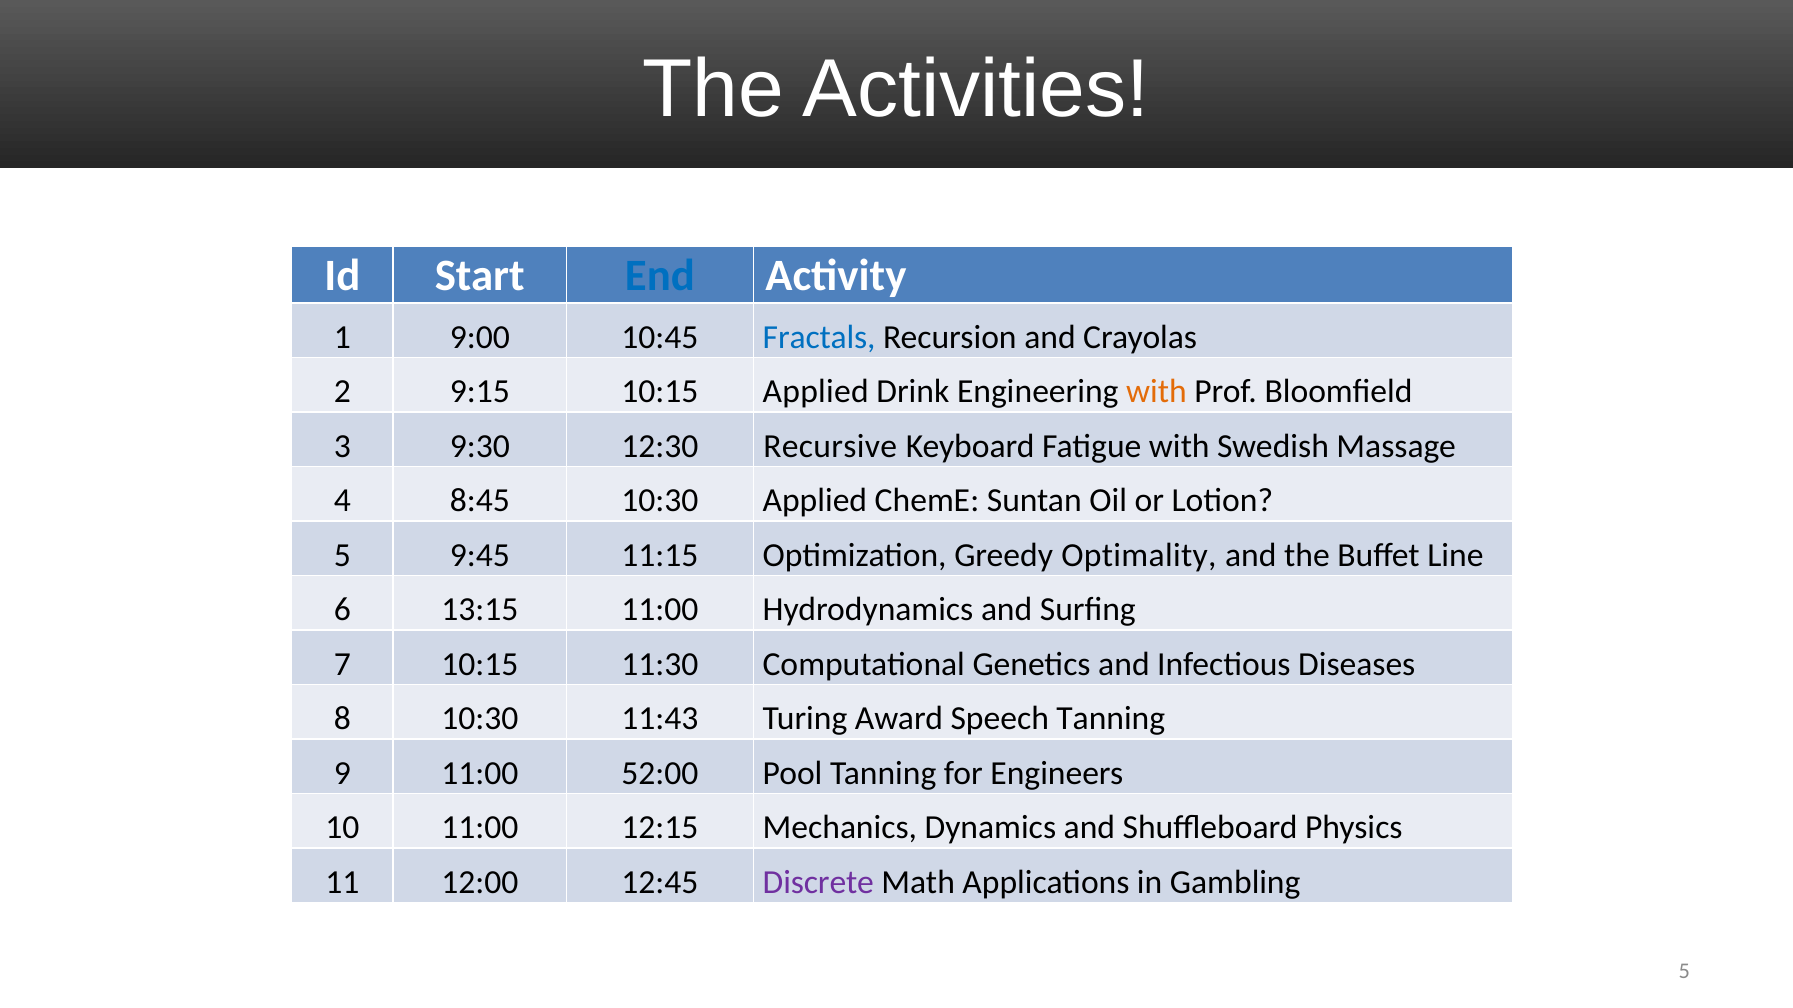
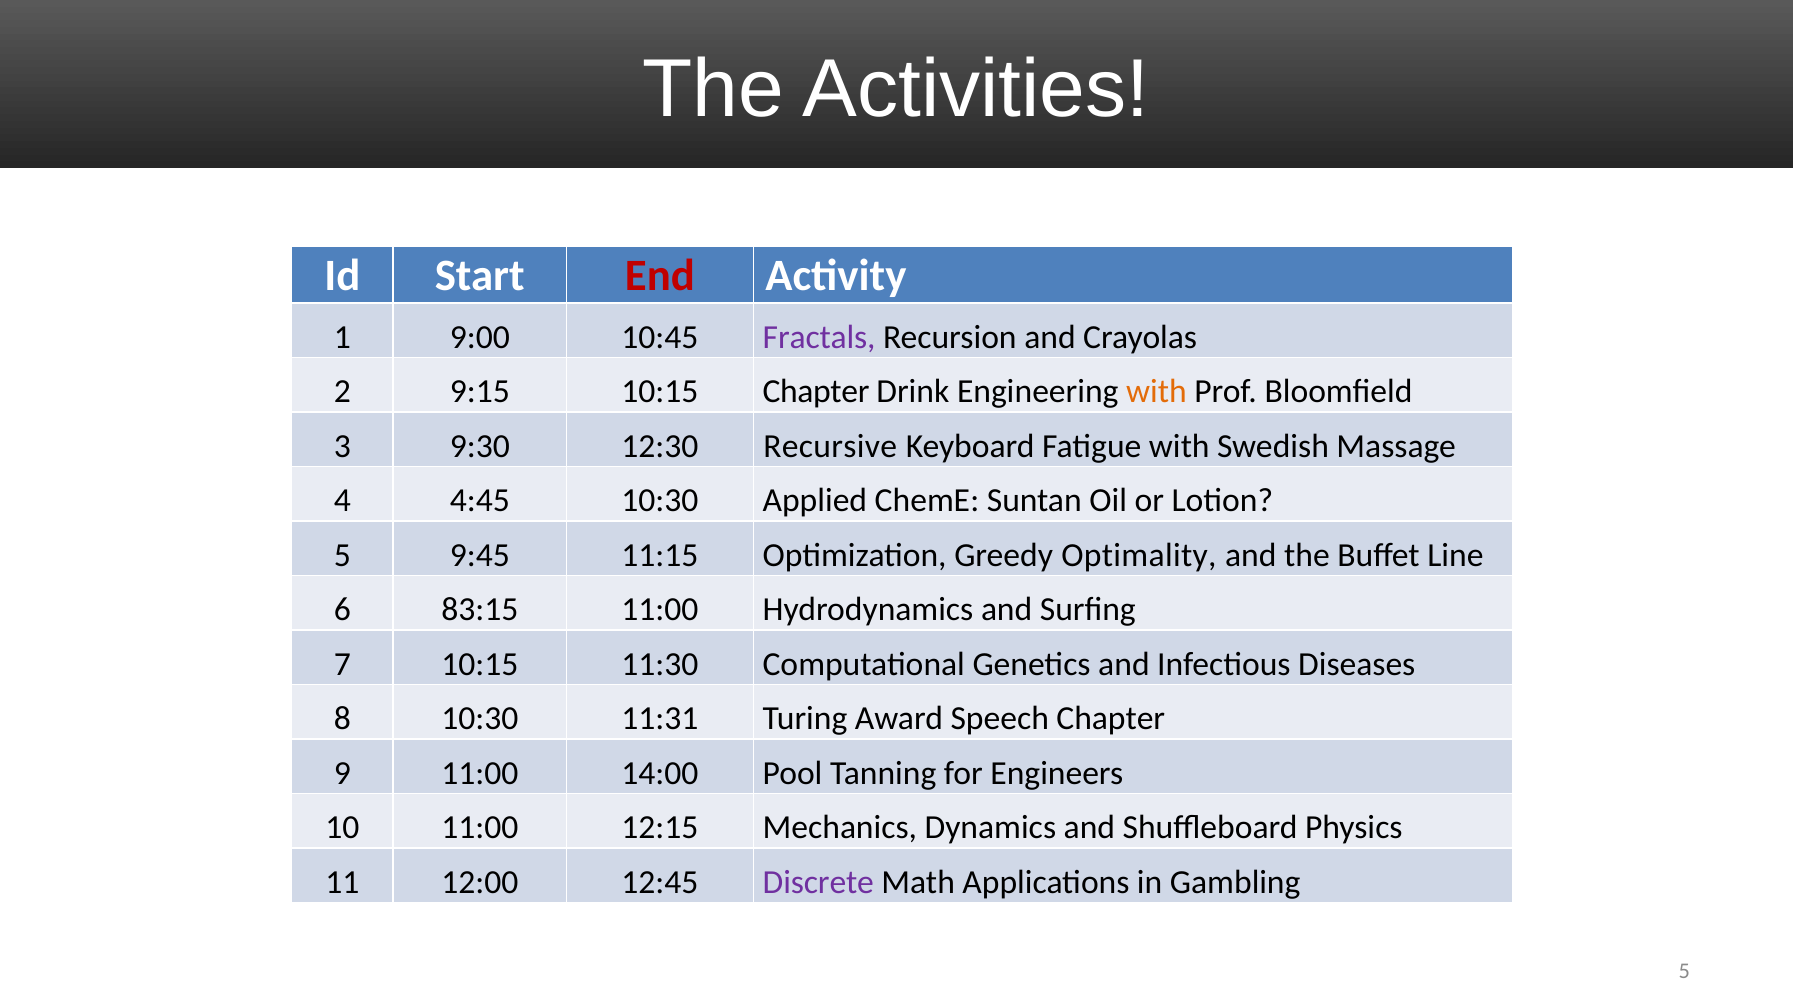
End colour: blue -> red (660, 276)
Fractals colour: blue -> purple (819, 338)
10:15 Applied: Applied -> Chapter (816, 392)
8:45: 8:45 -> 4:45 (480, 501)
13:15: 13:15 -> 83:15 (480, 610)
11:43: 11:43 -> 11:31 (660, 719)
Speech Tanning: Tanning -> Chapter (1111, 719)
52:00: 52:00 -> 14:00 (660, 774)
